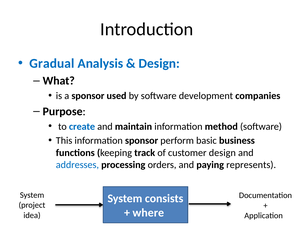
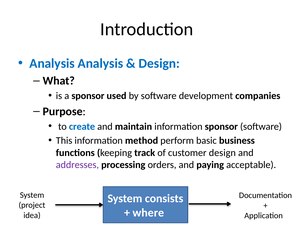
Gradual: Gradual -> Analysis (52, 63)
information method: method -> sponsor (221, 126)
information sponsor: sponsor -> method (142, 140)
addresses colour: blue -> purple (77, 164)
represents: represents -> acceptable (251, 164)
